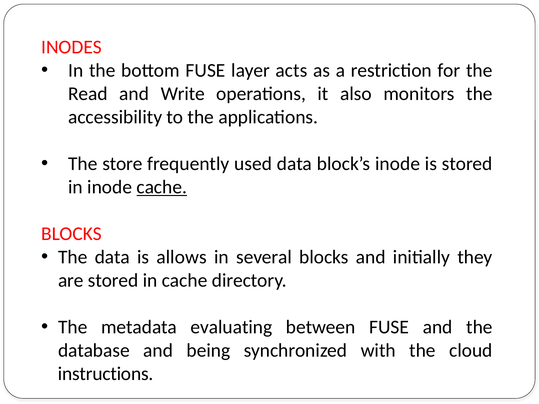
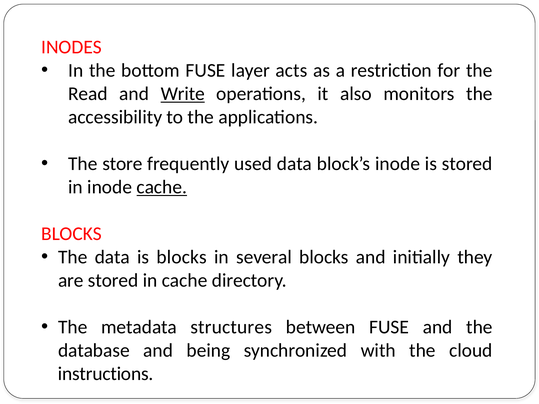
Write underline: none -> present (183, 94)
is allows: allows -> blocks (182, 257)
evaluating: evaluating -> structures (231, 327)
